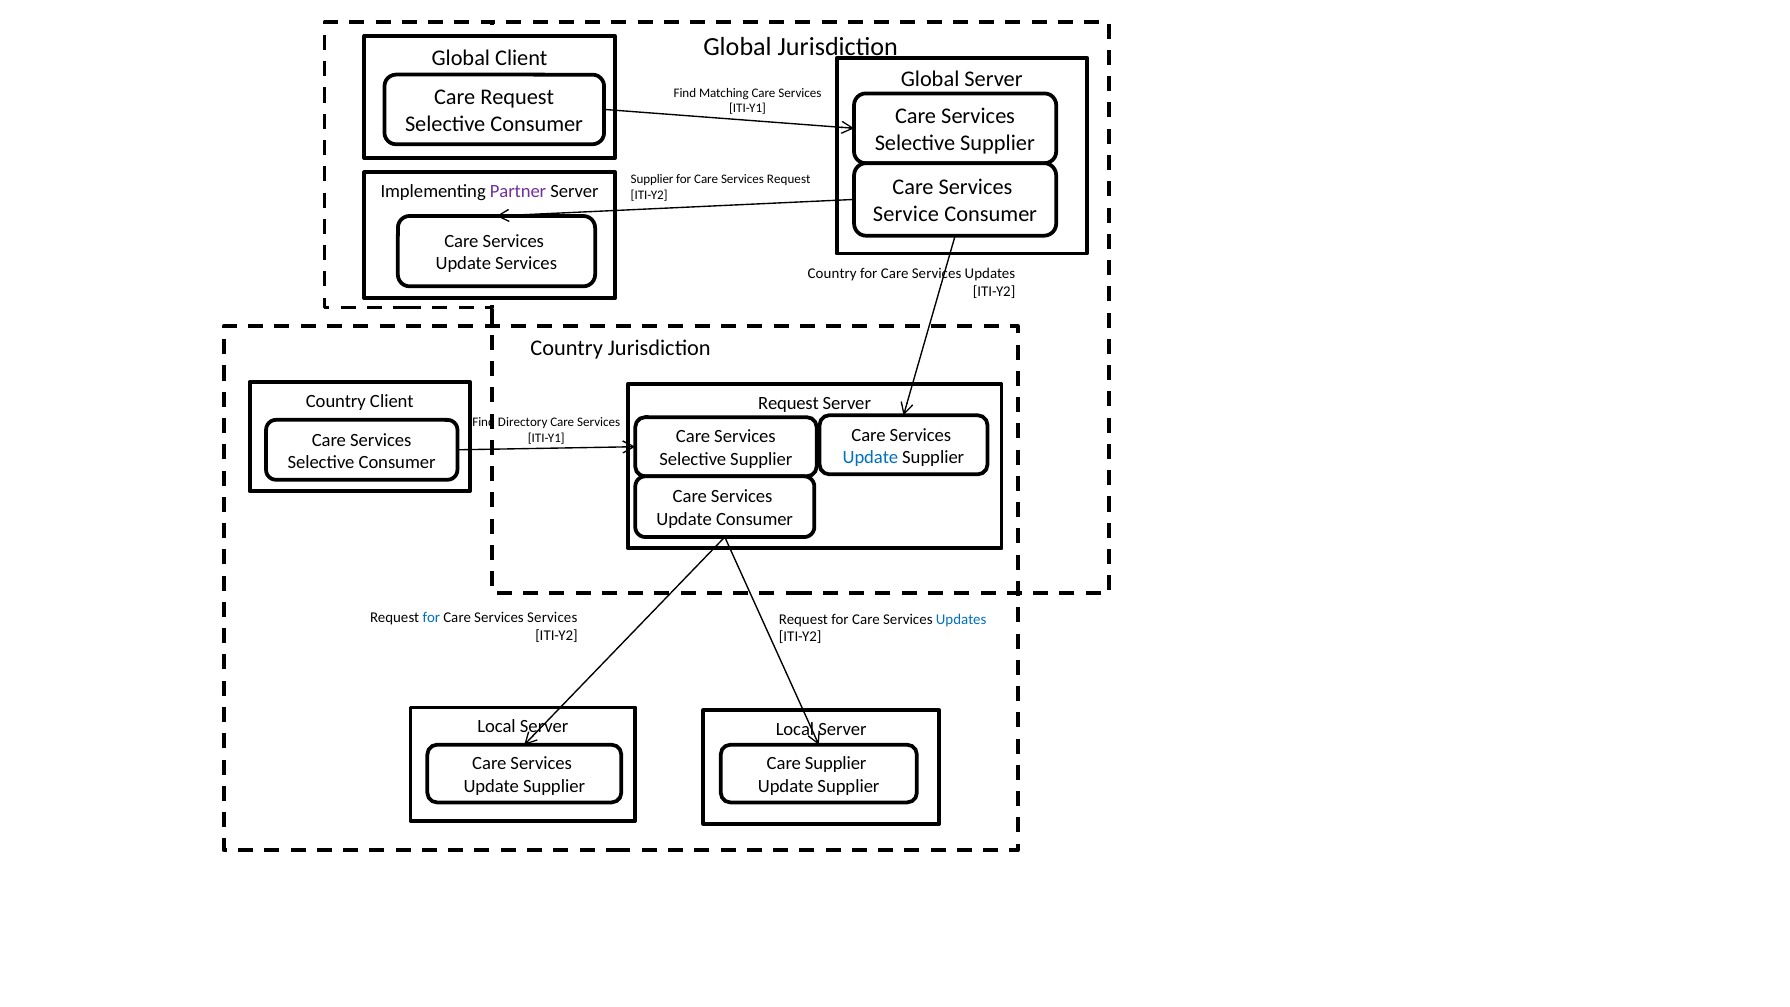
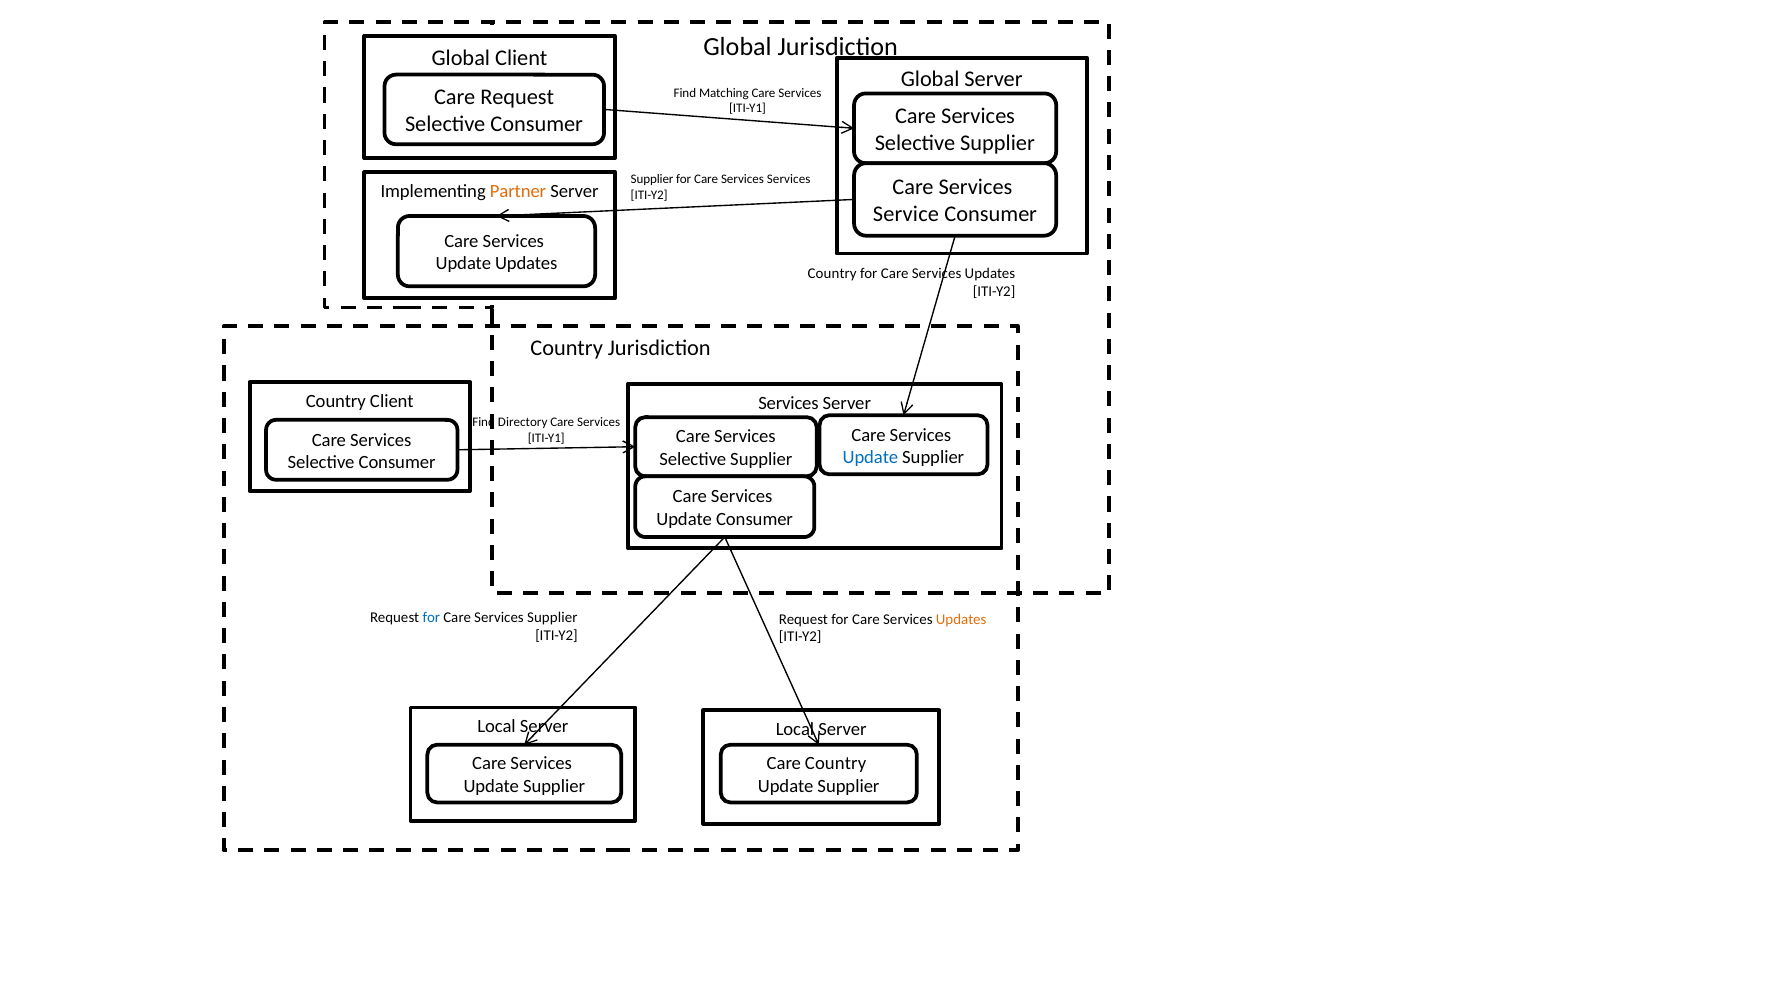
Services Request: Request -> Services (789, 180)
Partner colour: purple -> orange (518, 191)
Update Services: Services -> Updates (526, 264)
Request: Request -> Services (788, 403)
Services Services: Services -> Supplier (552, 617)
Updates colour: blue -> orange (961, 619)
Care Supplier: Supplier -> Country (836, 764)
